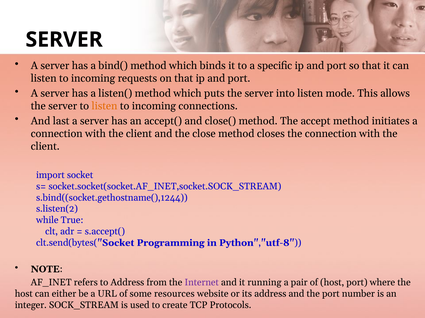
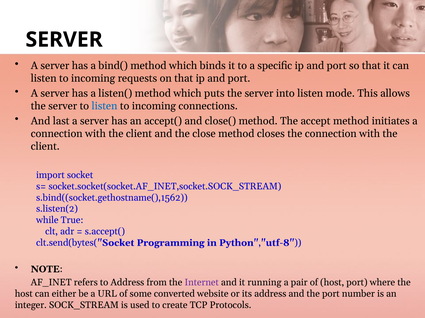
listen colour: orange -> blue (105, 106)
s.bind((socket.gethostname(),1244: s.bind((socket.gethostname(),1244 -> s.bind((socket.gethostname(),1562 (112, 198)
resources: resources -> converted (174, 294)
